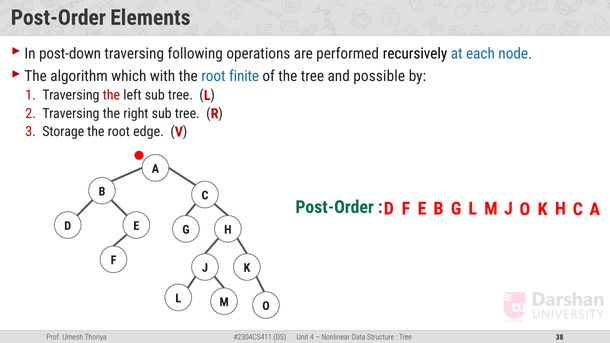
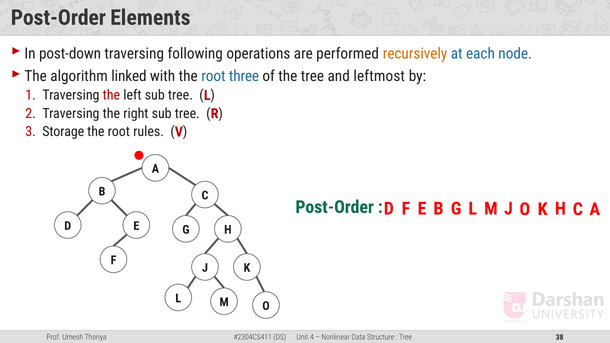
recursively colour: black -> orange (415, 54)
which: which -> linked (129, 76)
finite: finite -> three (244, 76)
possible: possible -> leftmost (379, 76)
edge: edge -> rules (149, 132)
